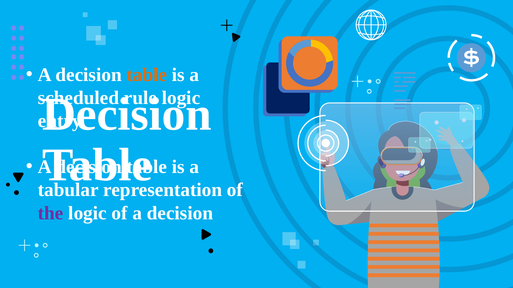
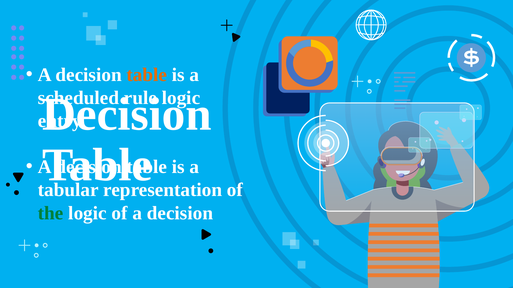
the colour: purple -> green (51, 213)
